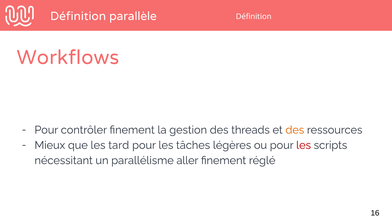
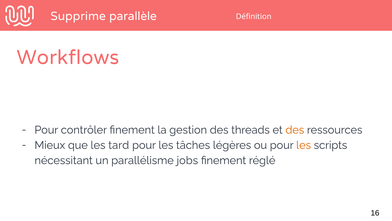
Définition: Définition -> Supprime (78, 16)
les colour: red -> orange (304, 145)
aller: aller -> jobs (187, 160)
